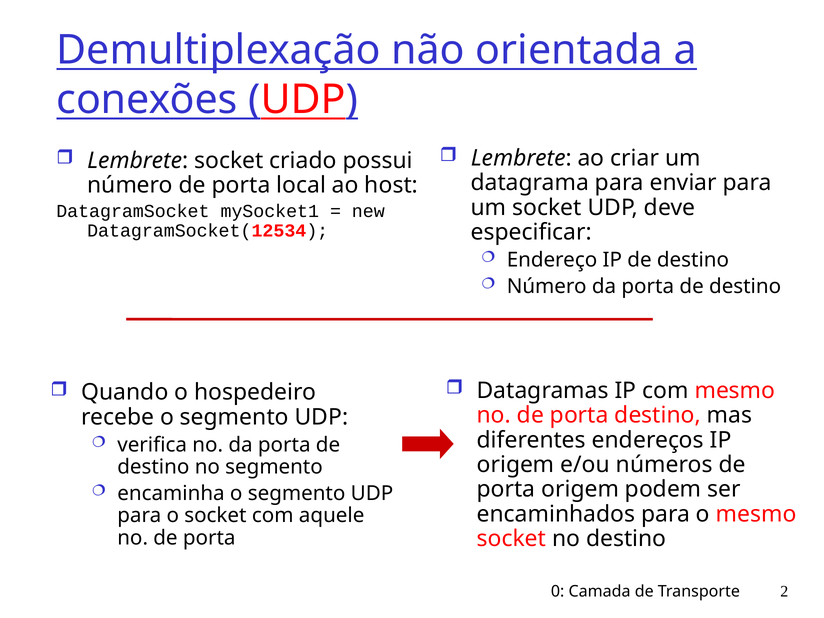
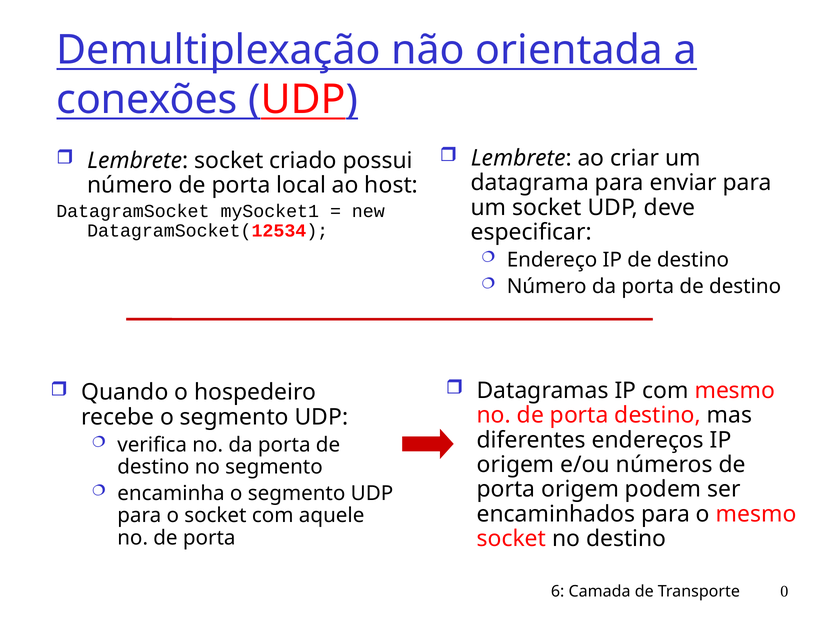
0: 0 -> 6 (558, 592)
2: 2 -> 0 (784, 592)
